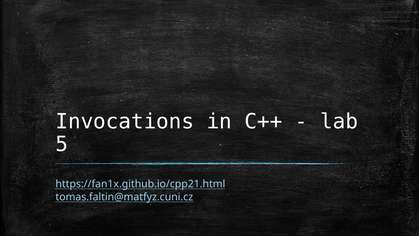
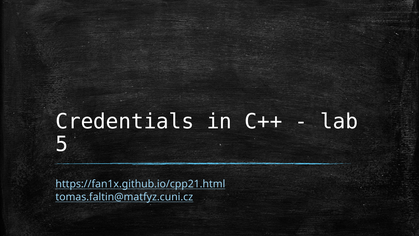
Invocations: Invocations -> Credentials (125, 122)
